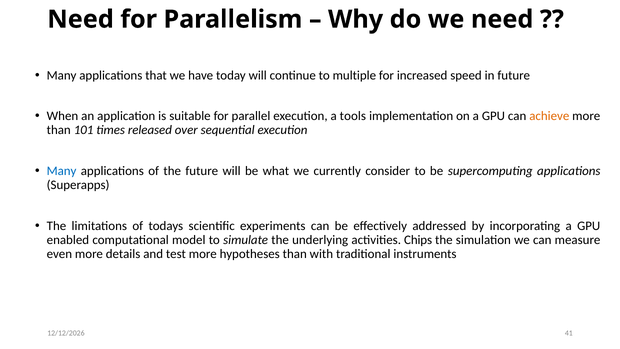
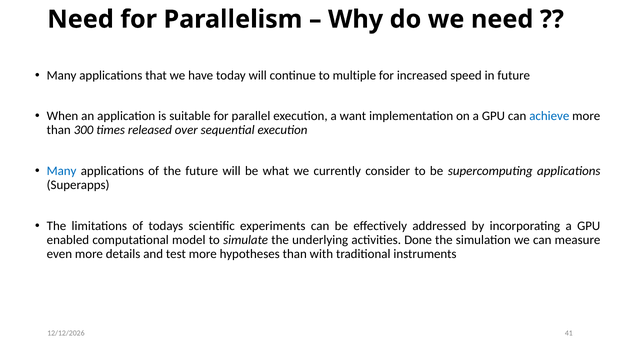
tools: tools -> want (353, 116)
achieve colour: orange -> blue (549, 116)
101: 101 -> 300 (84, 130)
Chips: Chips -> Done (418, 240)
